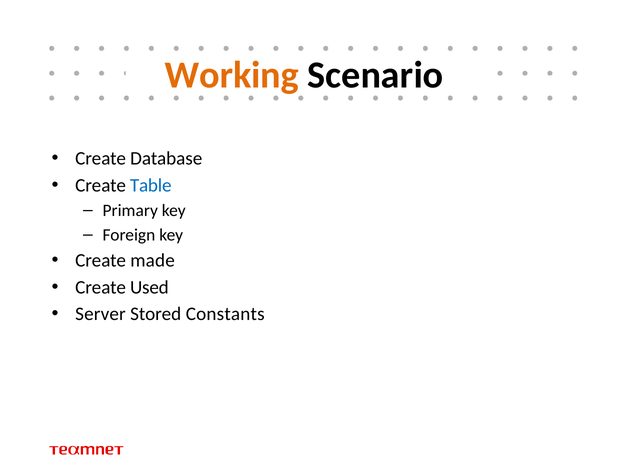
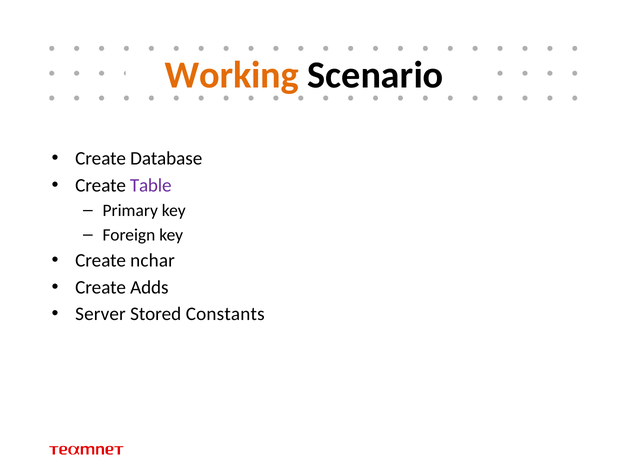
Table colour: blue -> purple (151, 185)
made: made -> nchar (153, 261)
Used: Used -> Adds (149, 288)
